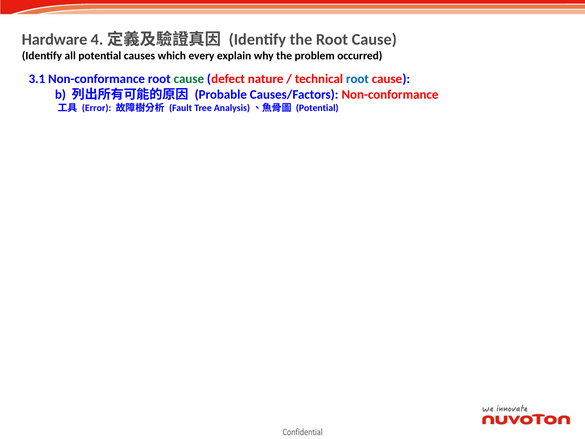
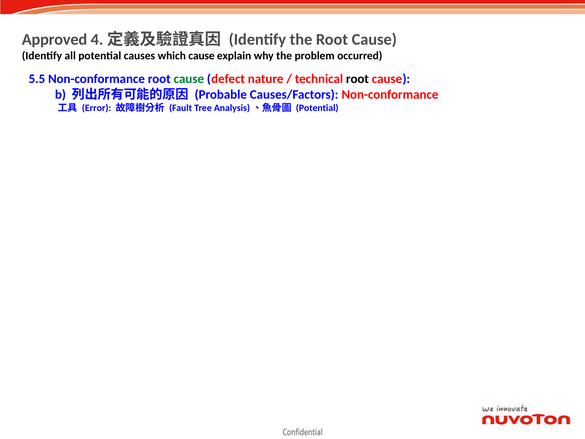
Hardware: Hardware -> Approved (55, 39)
which every: every -> cause (202, 56)
3.1: 3.1 -> 5.5 (37, 79)
root colour: blue -> black (357, 79)
